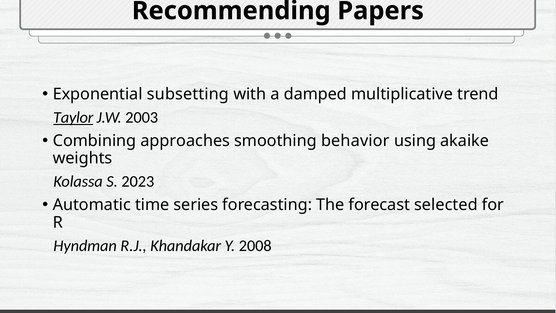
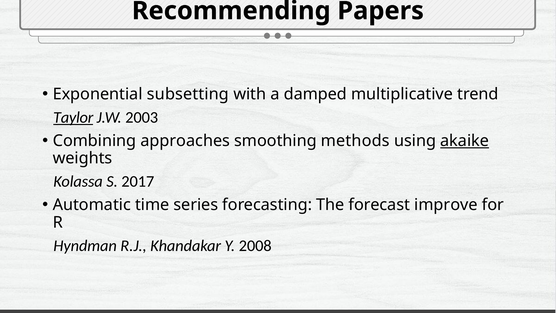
behavior: behavior -> methods (355, 141)
akaike underline: none -> present (465, 141)
2023: 2023 -> 2017 (138, 181)
selected: selected -> improve (446, 205)
